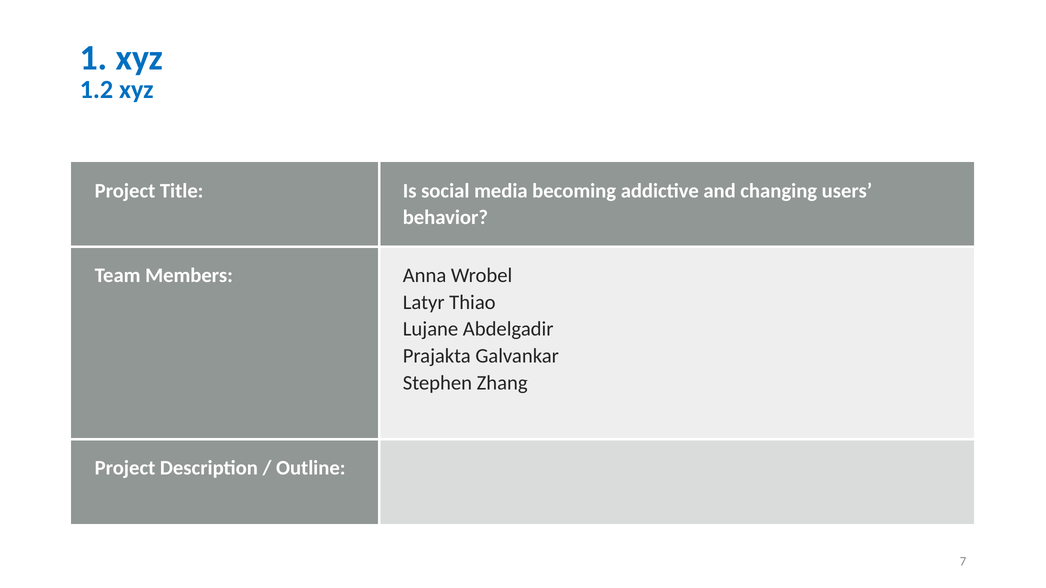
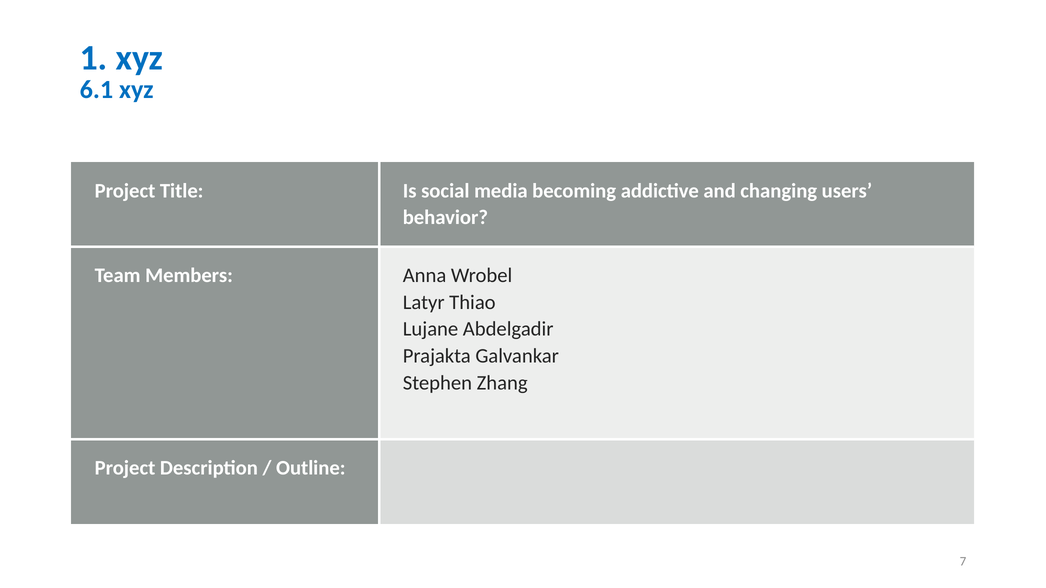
1.2: 1.2 -> 6.1 (96, 90)
